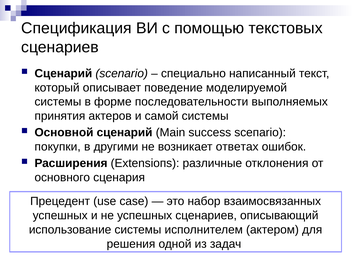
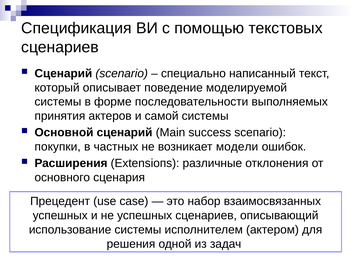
другими: другими -> частных (116, 146)
ответах: ответах -> модели (237, 146)
